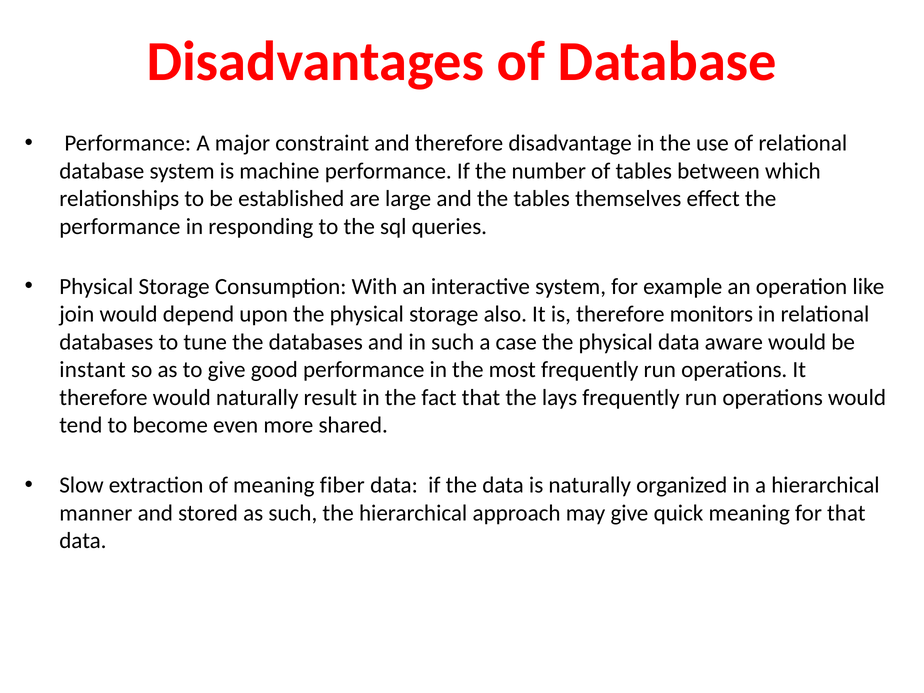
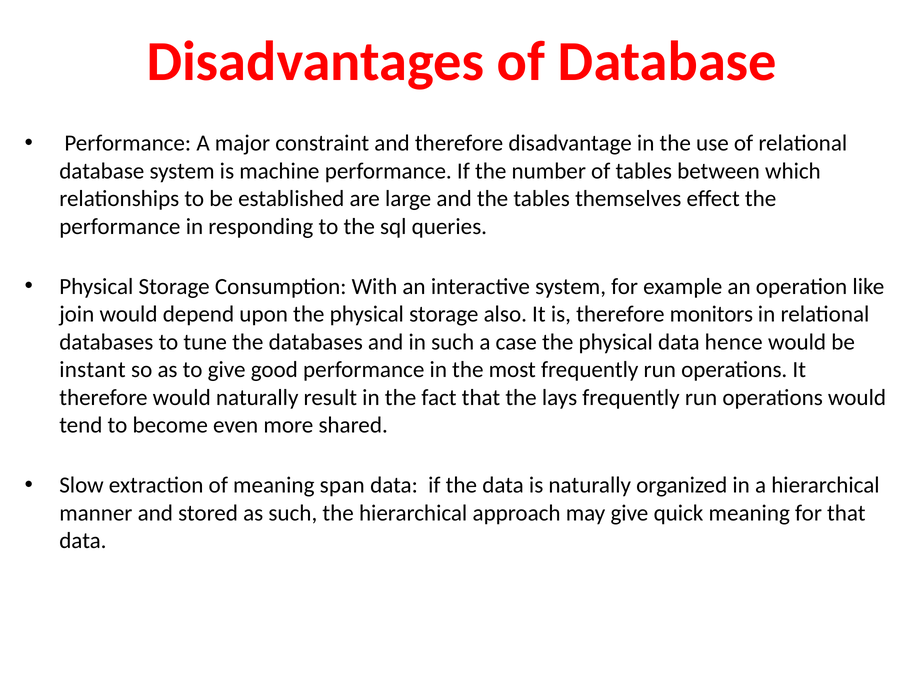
aware: aware -> hence (734, 342)
fiber: fiber -> span (342, 485)
